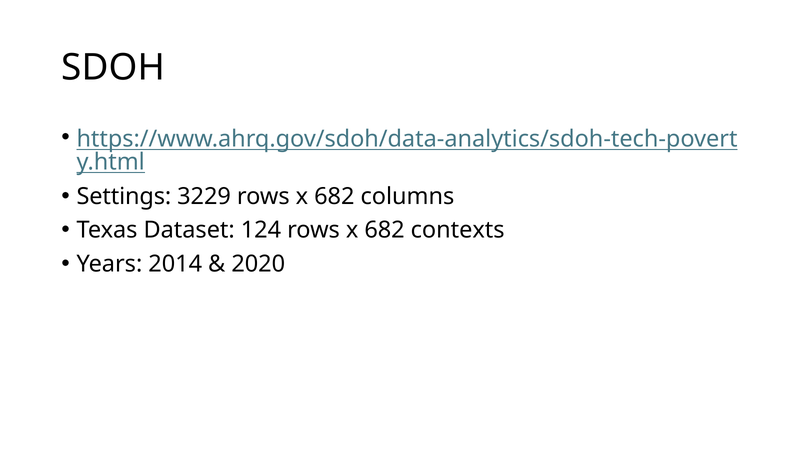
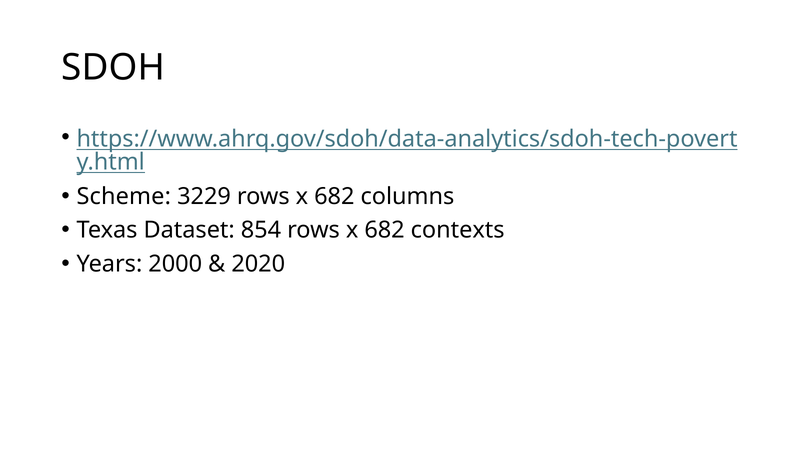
Settings: Settings -> Scheme (124, 196)
124: 124 -> 854 (261, 230)
2014: 2014 -> 2000 (175, 264)
